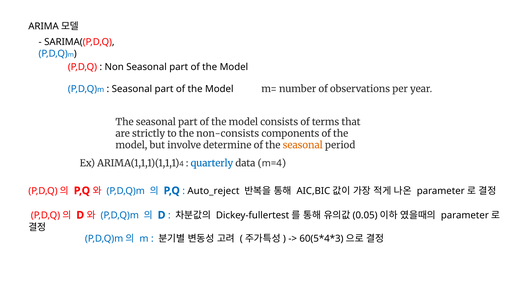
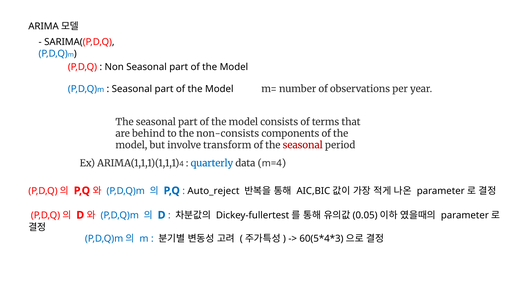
strictly: strictly -> behind (148, 134)
determine: determine -> transform (227, 145)
seasonal colour: orange -> red (303, 145)
